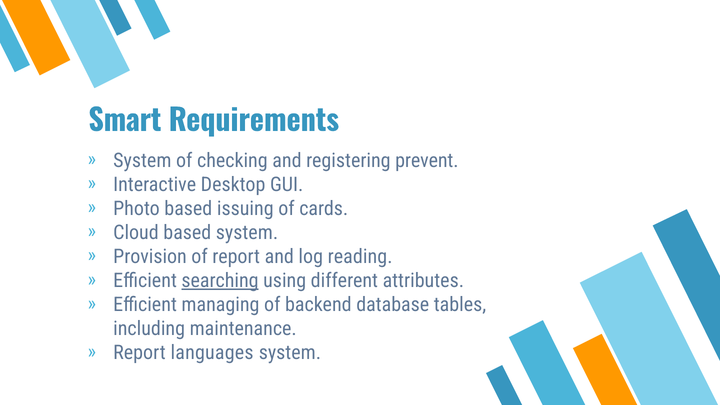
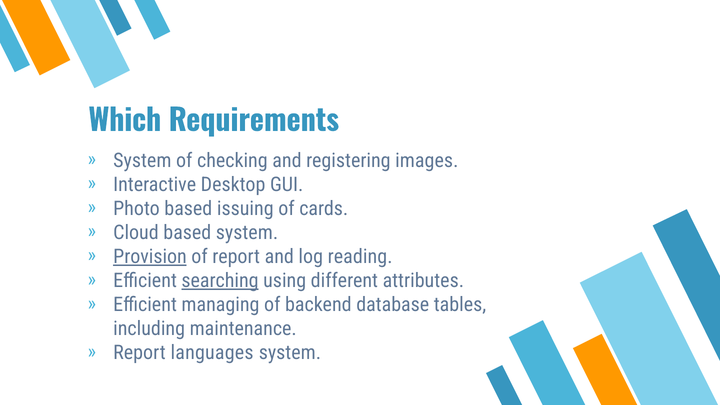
Smart: Smart -> Which (125, 121)
prevent: prevent -> images (427, 161)
Provision underline: none -> present (150, 257)
